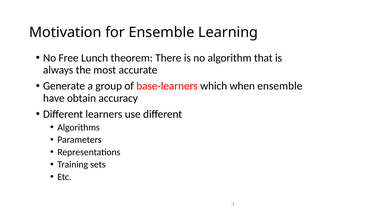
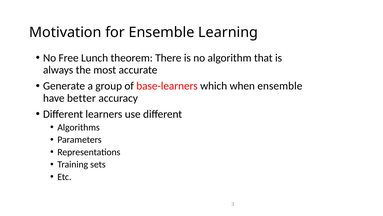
obtain: obtain -> better (81, 98)
